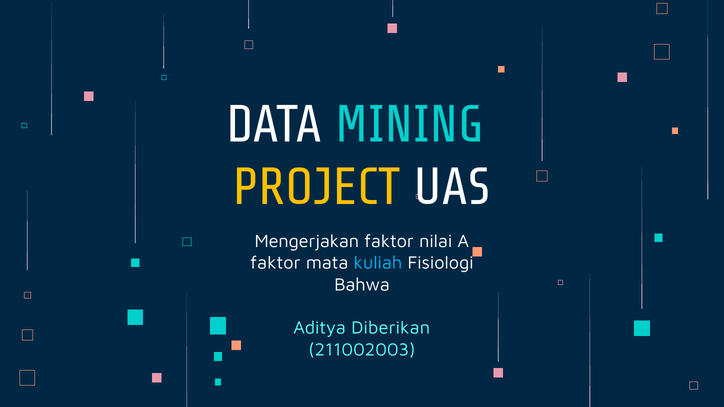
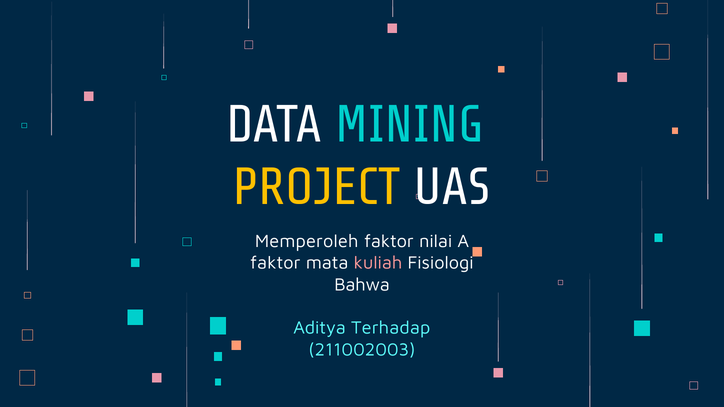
Mengerjakan: Mengerjakan -> Memperoleh (307, 241)
kuliah colour: light blue -> pink (378, 263)
Diberikan: Diberikan -> Terhadap (391, 328)
